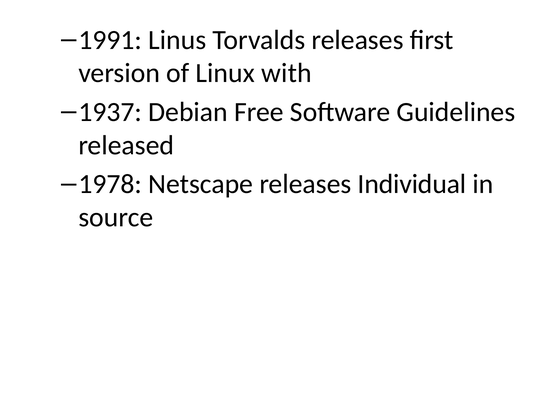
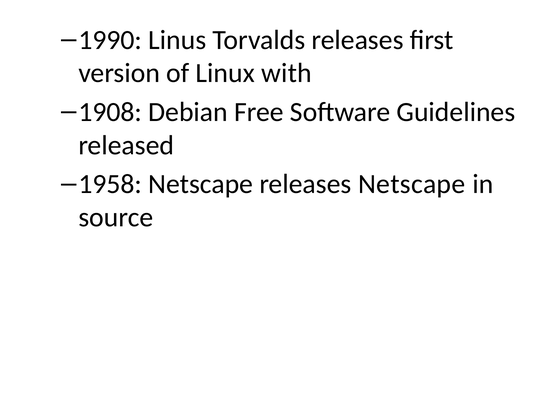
1991: 1991 -> 1990 (110, 40)
1937: 1937 -> 1908 (110, 112)
1978: 1978 -> 1958 (110, 184)
releases Individual: Individual -> Netscape (412, 184)
